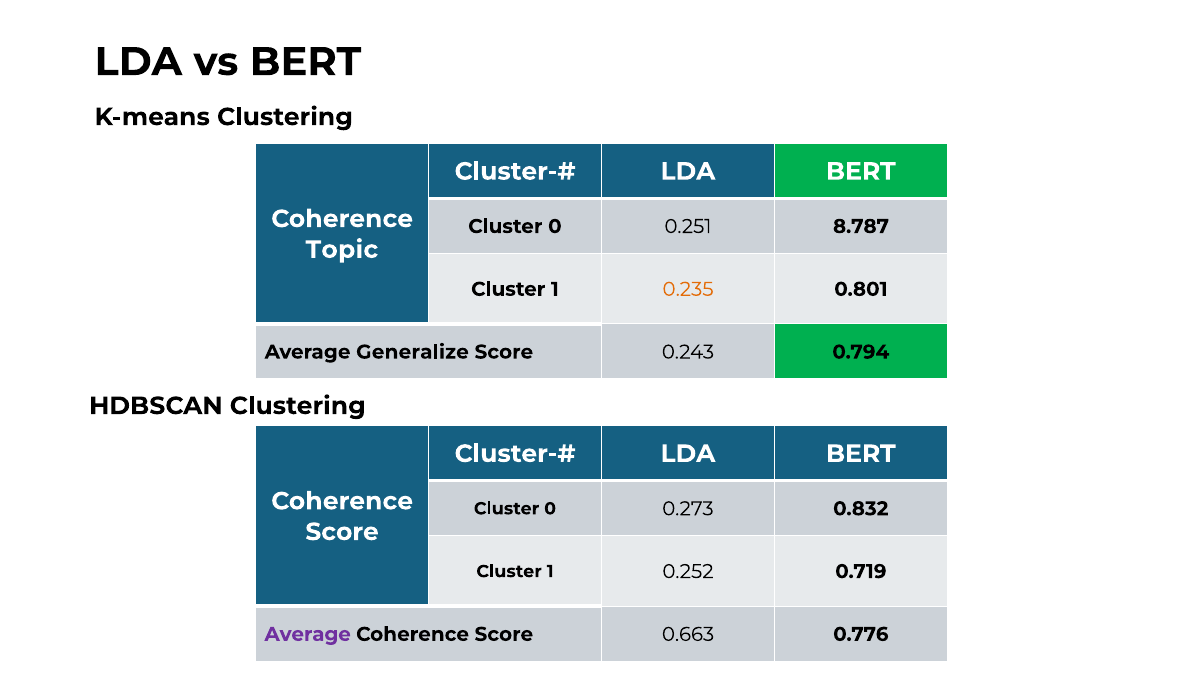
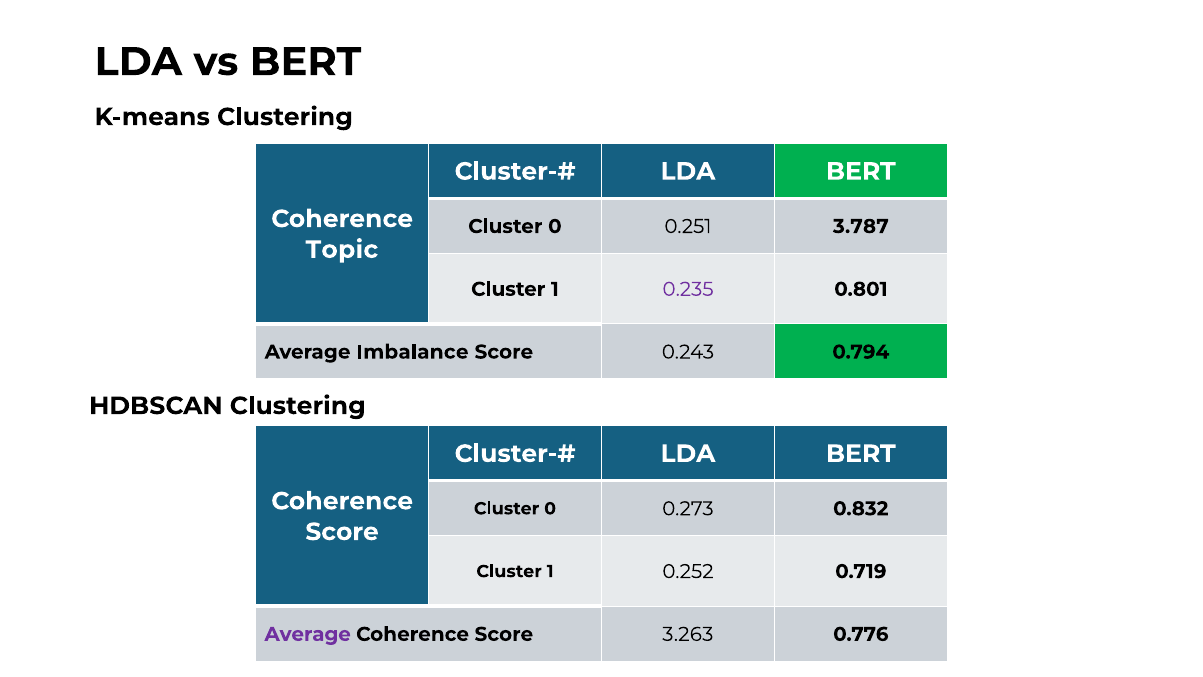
8.787: 8.787 -> 3.787 (861, 226)
0.235 colour: orange -> purple (688, 289)
Generalize: Generalize -> Imbalance (412, 352)
0.663: 0.663 -> 3.263 (688, 634)
